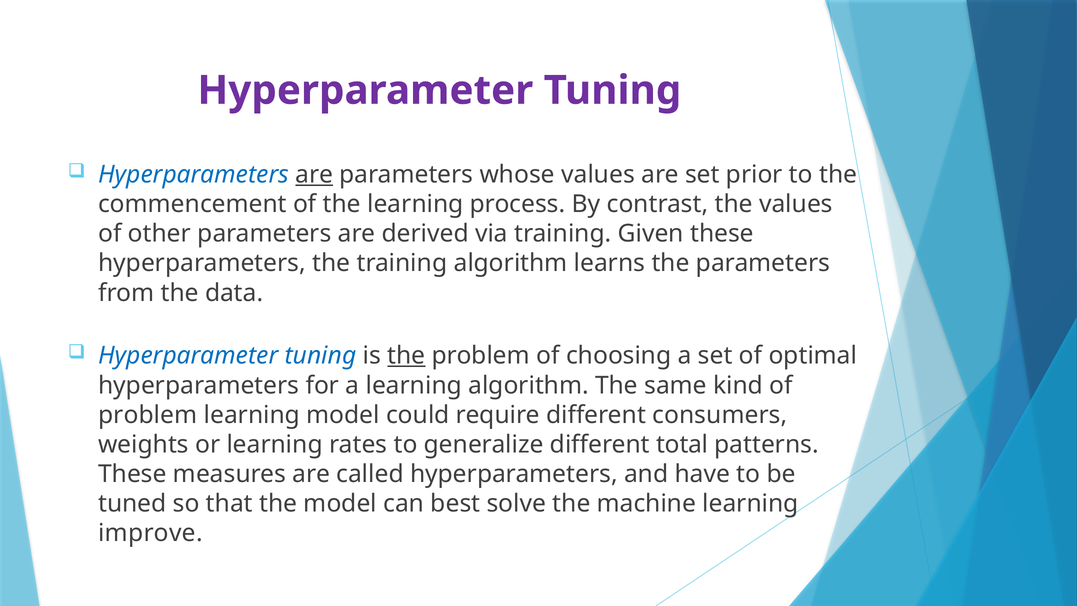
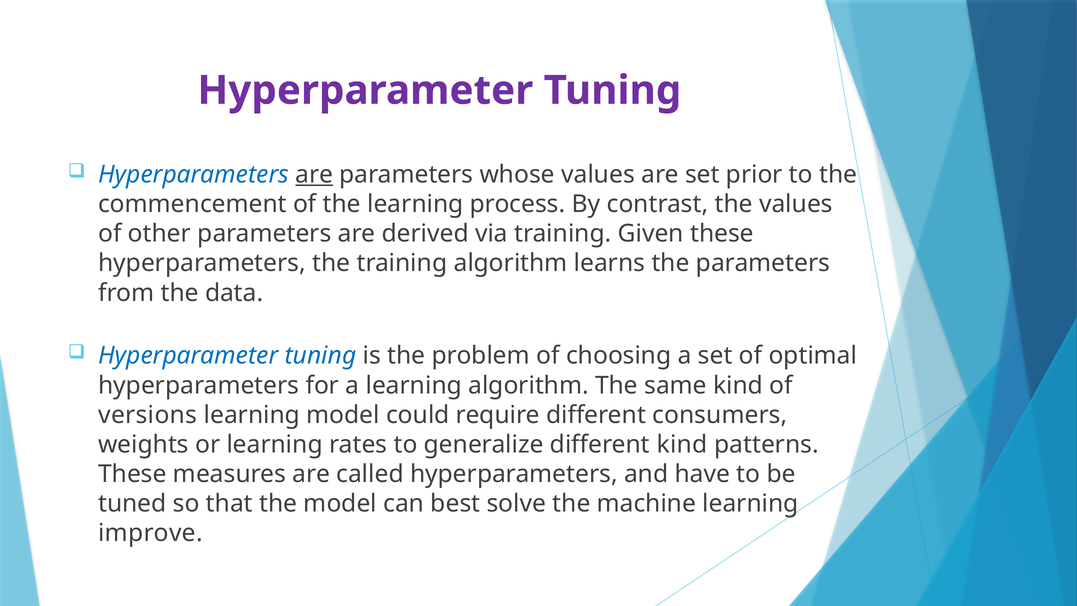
the underline: present -> none (406, 356)
problem: problem -> versions (148, 415)
different total: total -> kind (682, 444)
